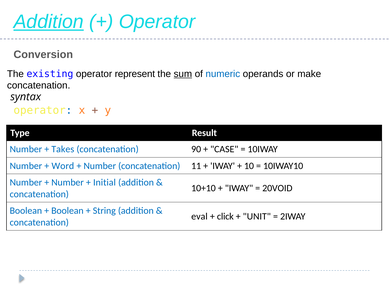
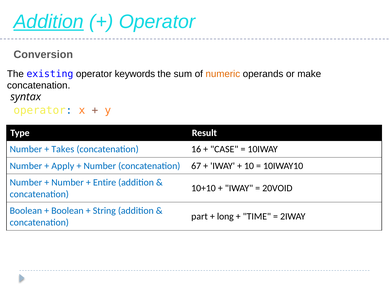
represent: represent -> keywords (135, 74)
sum underline: present -> none (183, 74)
numeric colour: blue -> orange (223, 74)
90: 90 -> 16 (196, 149)
Word: Word -> Apply (63, 166)
11: 11 -> 67 (196, 166)
Initial: Initial -> Entire (105, 182)
eval: eval -> part (199, 216)
click: click -> long (225, 216)
UNIT: UNIT -> TIME (257, 216)
